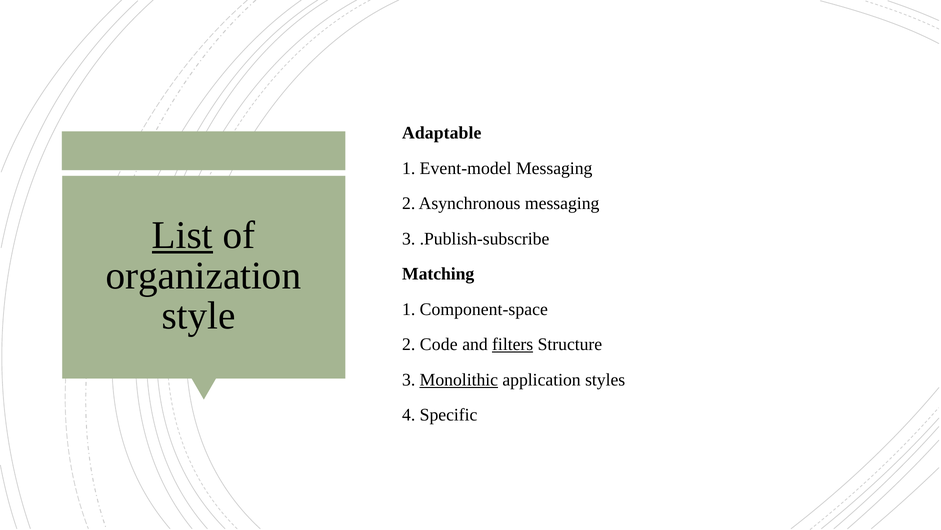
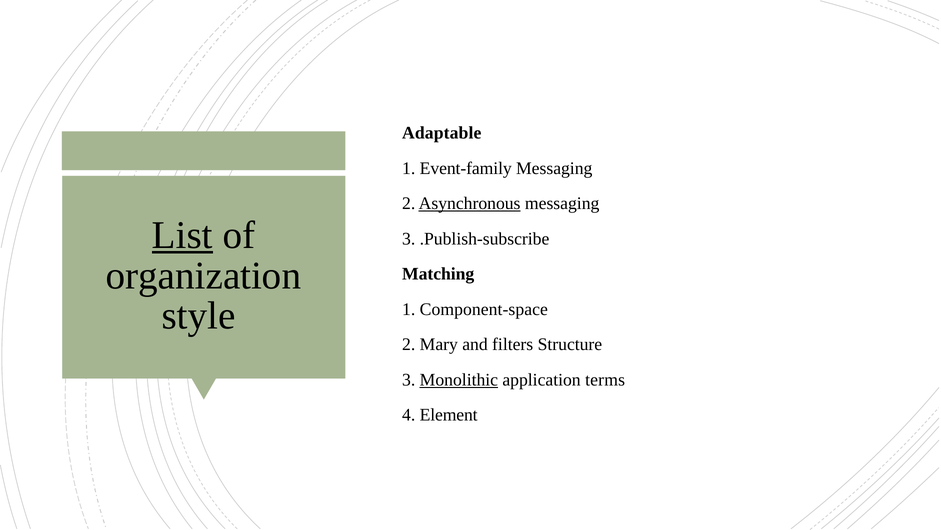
Event-model: Event-model -> Event-family (466, 168)
Asynchronous underline: none -> present (470, 203)
Code: Code -> Mary (439, 344)
filters underline: present -> none (513, 344)
styles: styles -> terms (605, 379)
Specific: Specific -> Element (449, 415)
